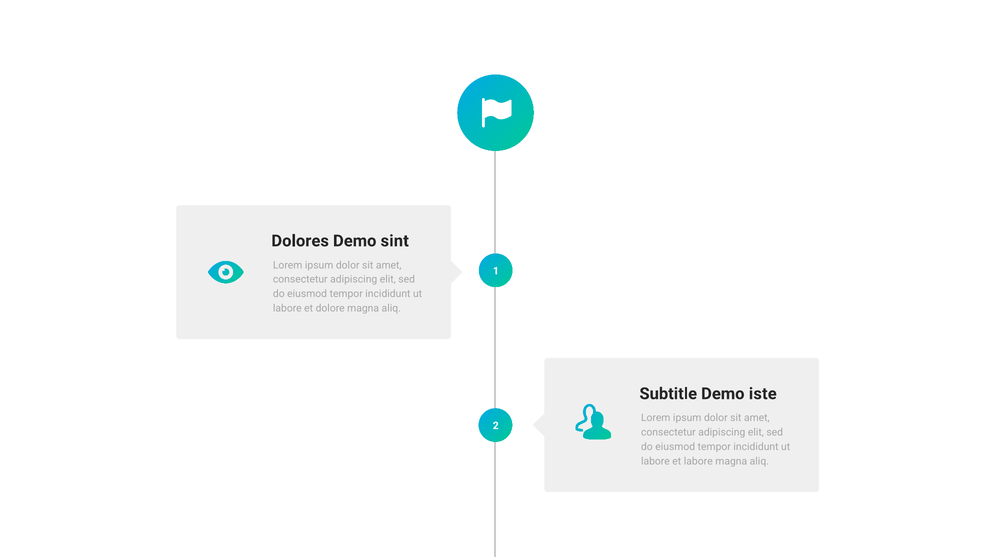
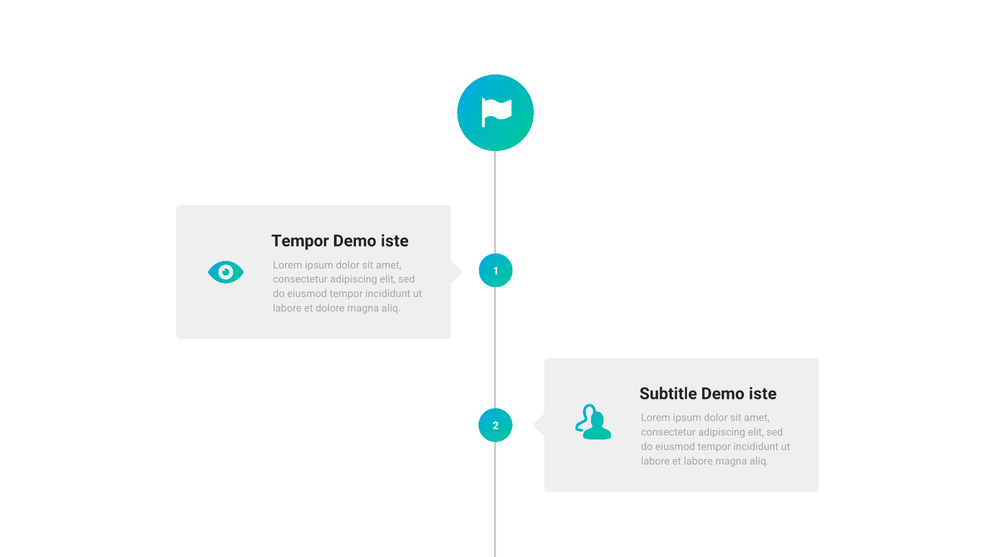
Dolores: Dolores -> Tempor (300, 241)
sint: sint -> iste (395, 241)
